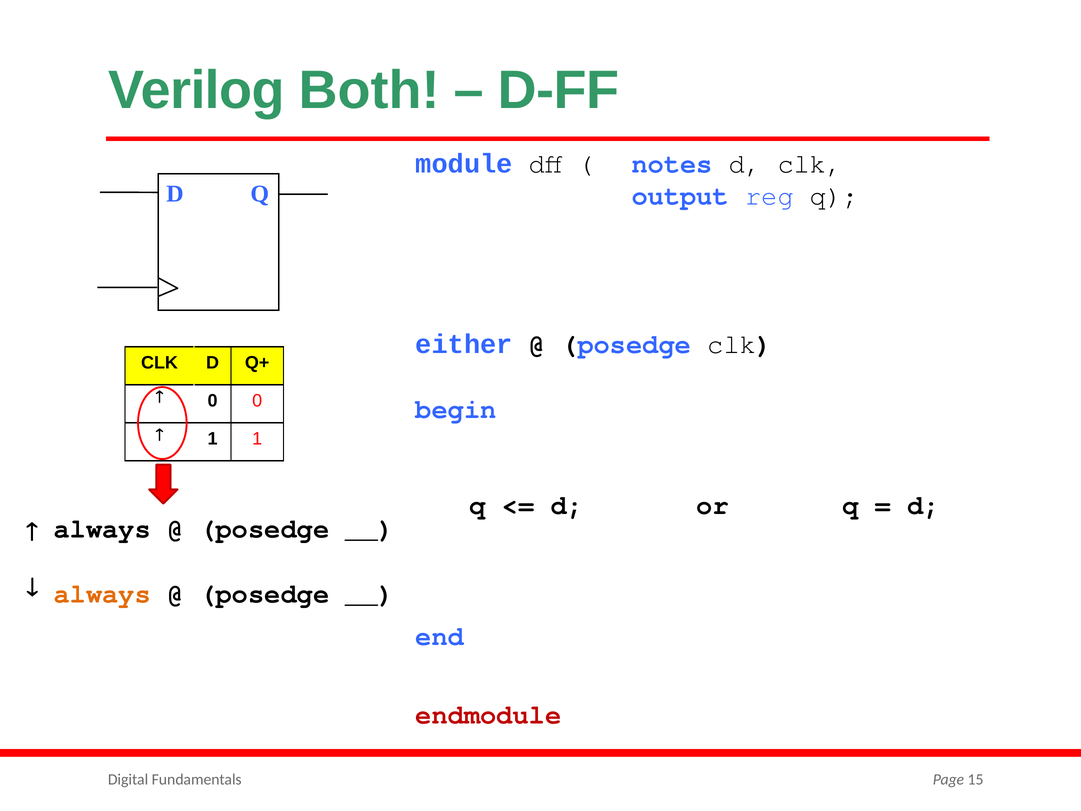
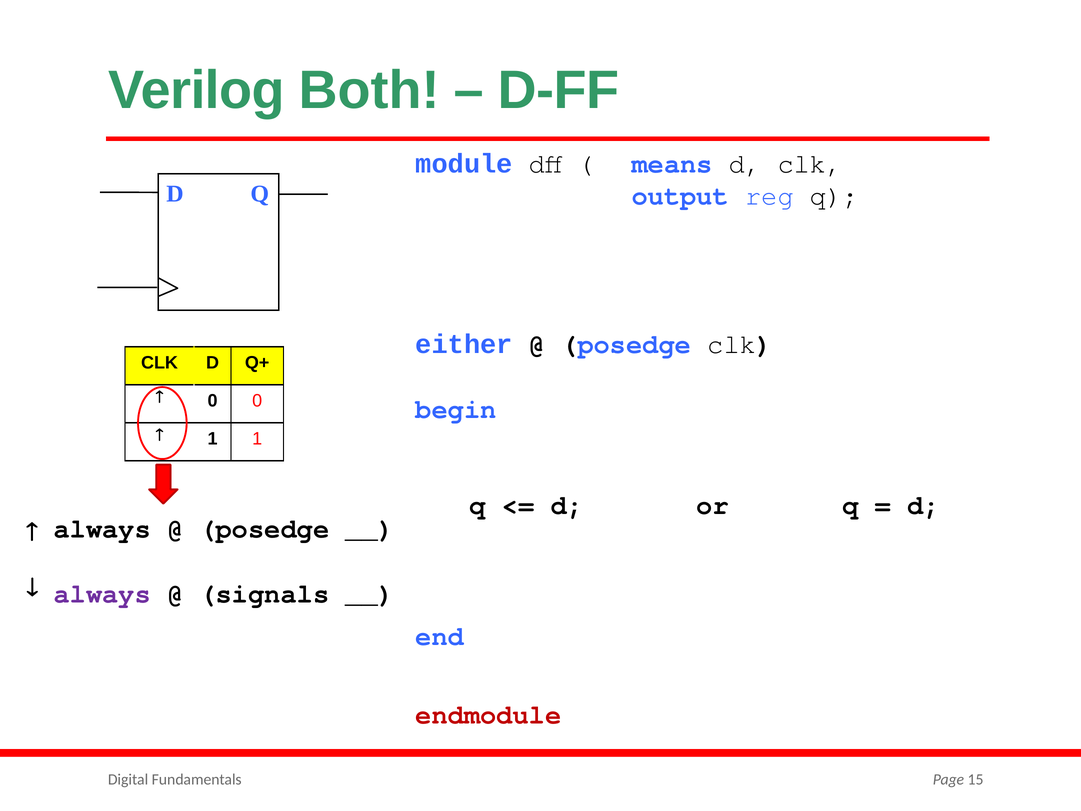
notes: notes -> means (672, 164)
always colour: orange -> purple (102, 594)
posedge: posedge -> signals (264, 594)
